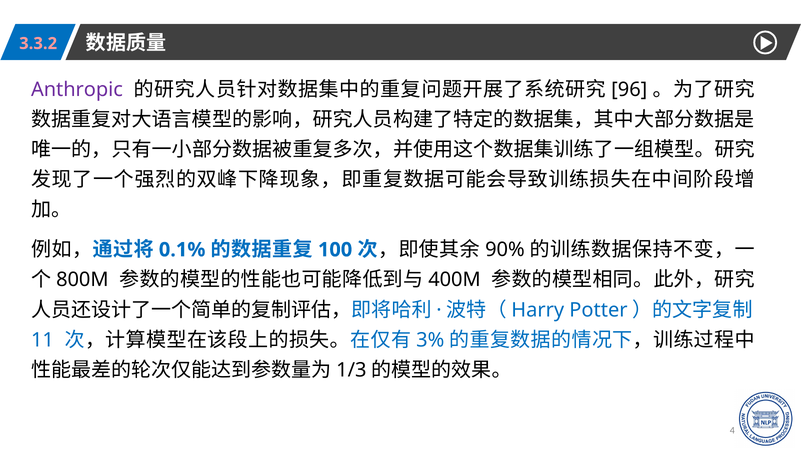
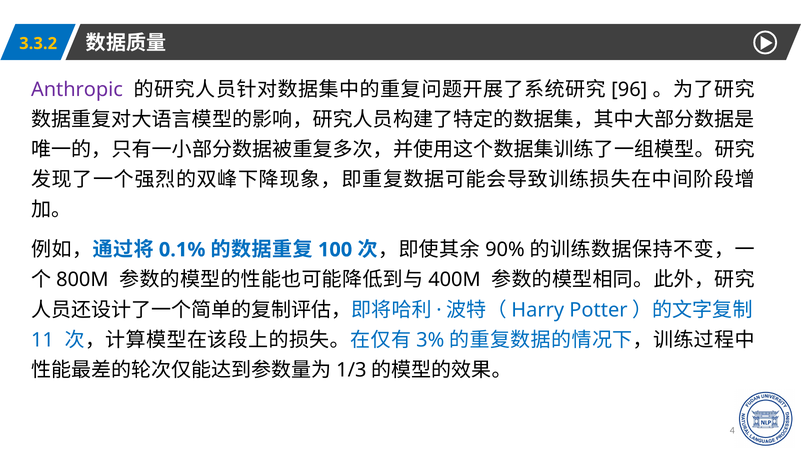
3.3.2 colour: pink -> yellow (38, 43)
